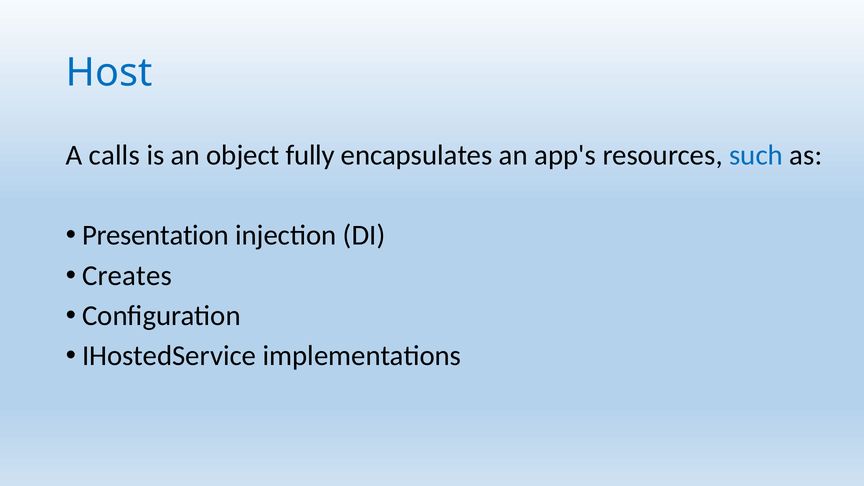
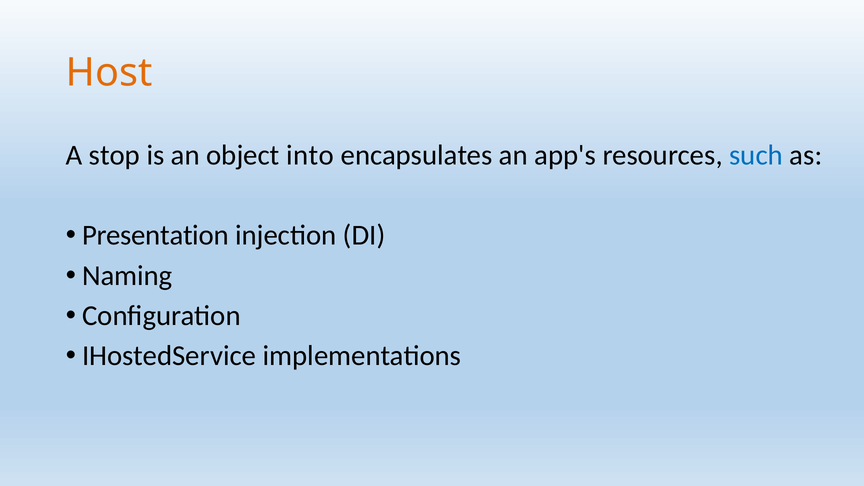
Host colour: blue -> orange (109, 73)
calls: calls -> stop (115, 155)
fully: fully -> into (310, 155)
Creates: Creates -> Naming (127, 276)
